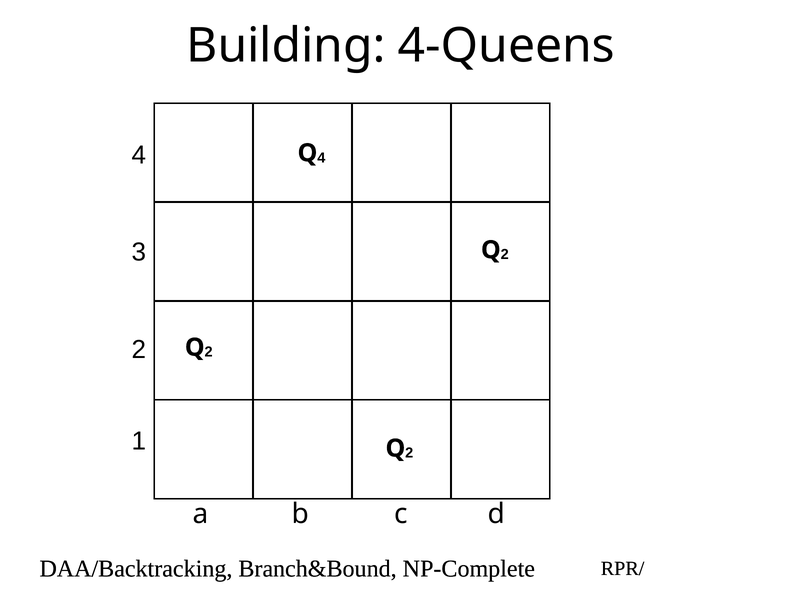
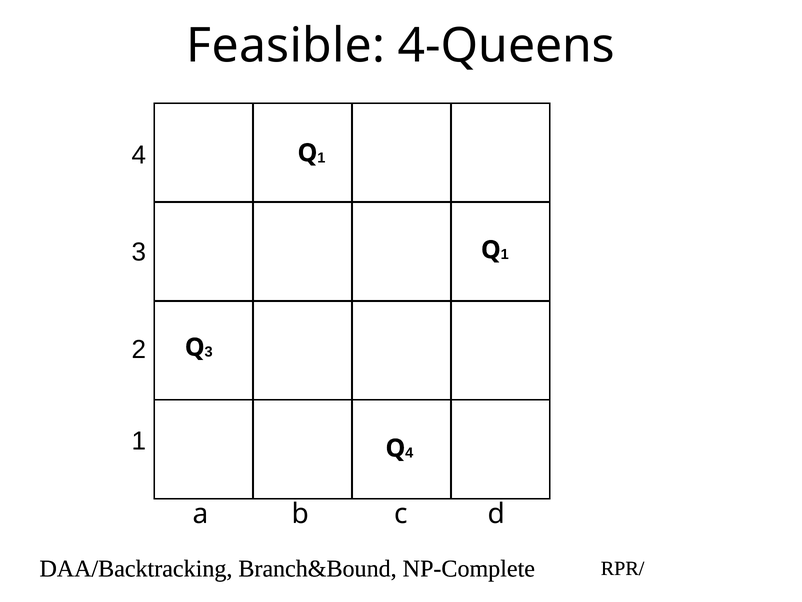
Building: Building -> Feasible (286, 46)
4: 4 -> 1 (321, 158)
2: 2 -> 1 (505, 254)
2: 2 -> 3 (209, 352)
2: 2 -> 4 (409, 453)
